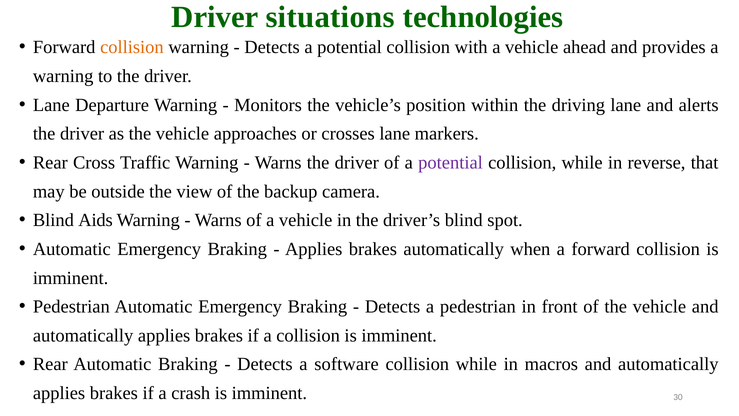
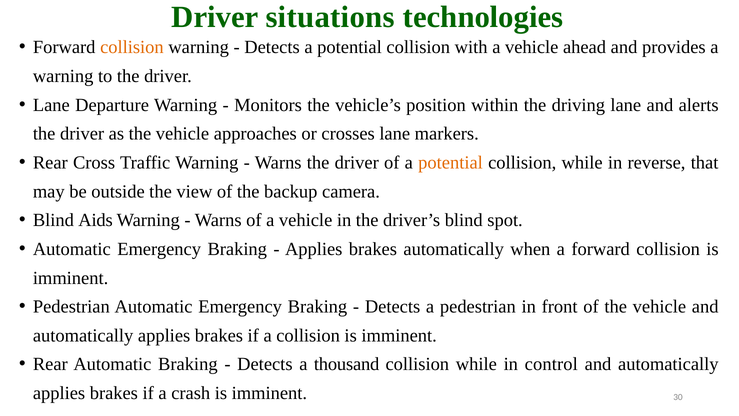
potential colour: purple -> orange (451, 162)
software: software -> thousand (347, 364)
macros: macros -> control (551, 364)
